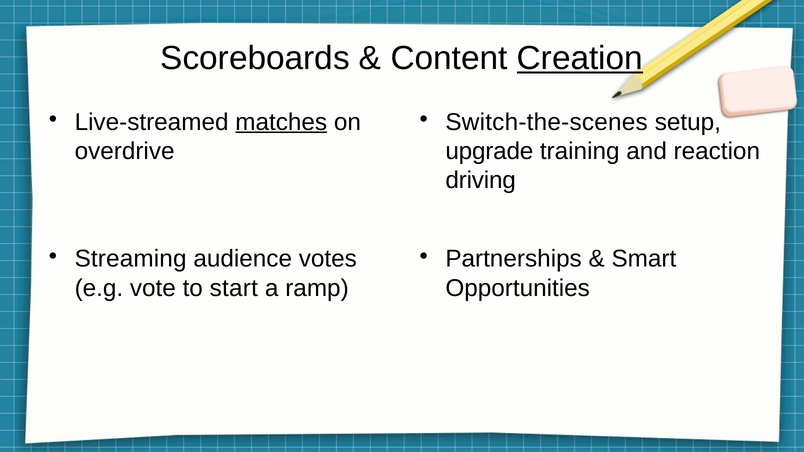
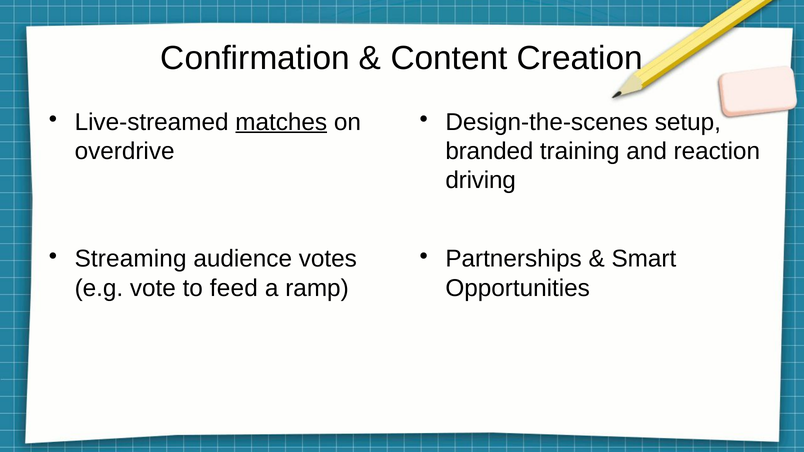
Scoreboards: Scoreboards -> Confirmation (255, 58)
Creation underline: present -> none (580, 58)
Switch-the-scenes: Switch-the-scenes -> Design-the-scenes (547, 122)
upgrade: upgrade -> branded (489, 151)
start: start -> feed (234, 288)
